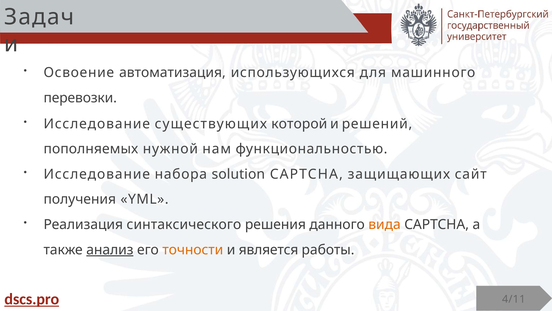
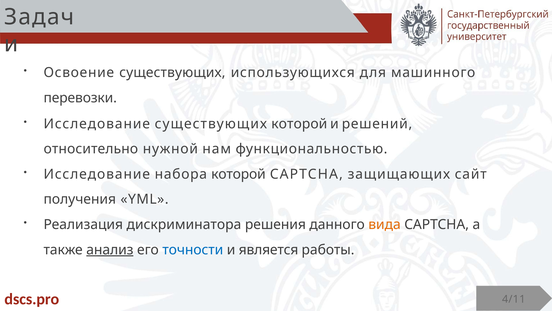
Освоение автоматизация: автоматизация -> существующих (172, 73)
пополняемых: пополняемых -> относительно (91, 149)
набора solution: solution -> которой (238, 174)
синтаксического: синтаксического -> дискриминатора (184, 224)
точности colour: orange -> blue (193, 249)
dscs.pro underline: present -> none (32, 299)
